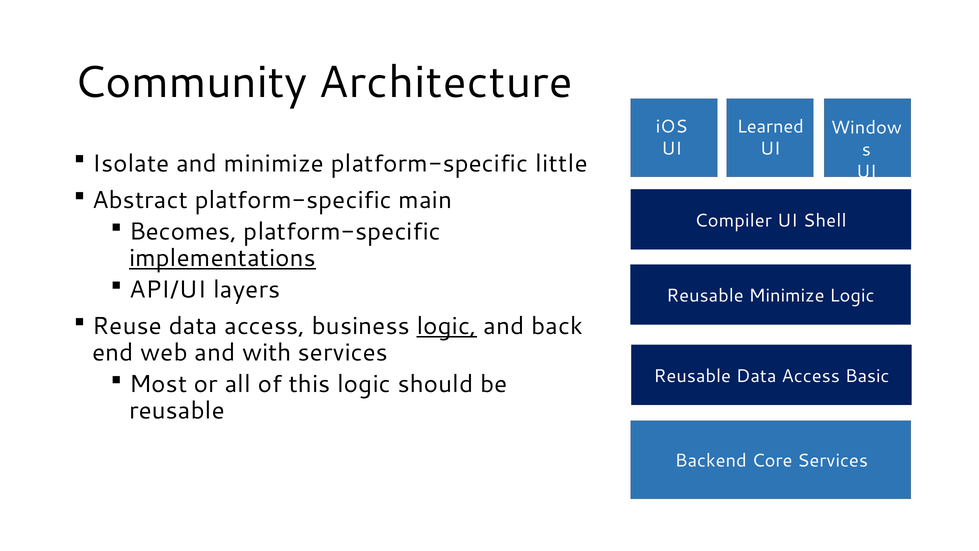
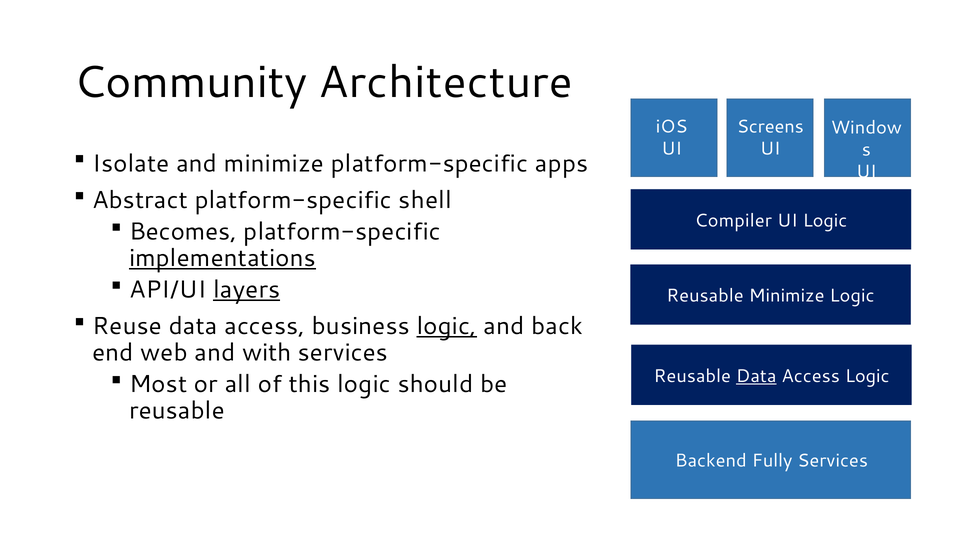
Learned: Learned -> Screens (770, 126)
little: little -> apps (562, 163)
main: main -> shell (425, 200)
UI Shell: Shell -> Logic (825, 220)
layers underline: none -> present (247, 289)
Data underline: none -> present (756, 376)
Access Basic: Basic -> Logic (867, 376)
Core: Core -> Fully (772, 461)
